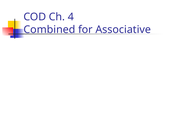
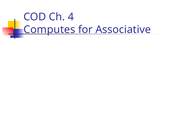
Combined: Combined -> Computes (49, 30)
